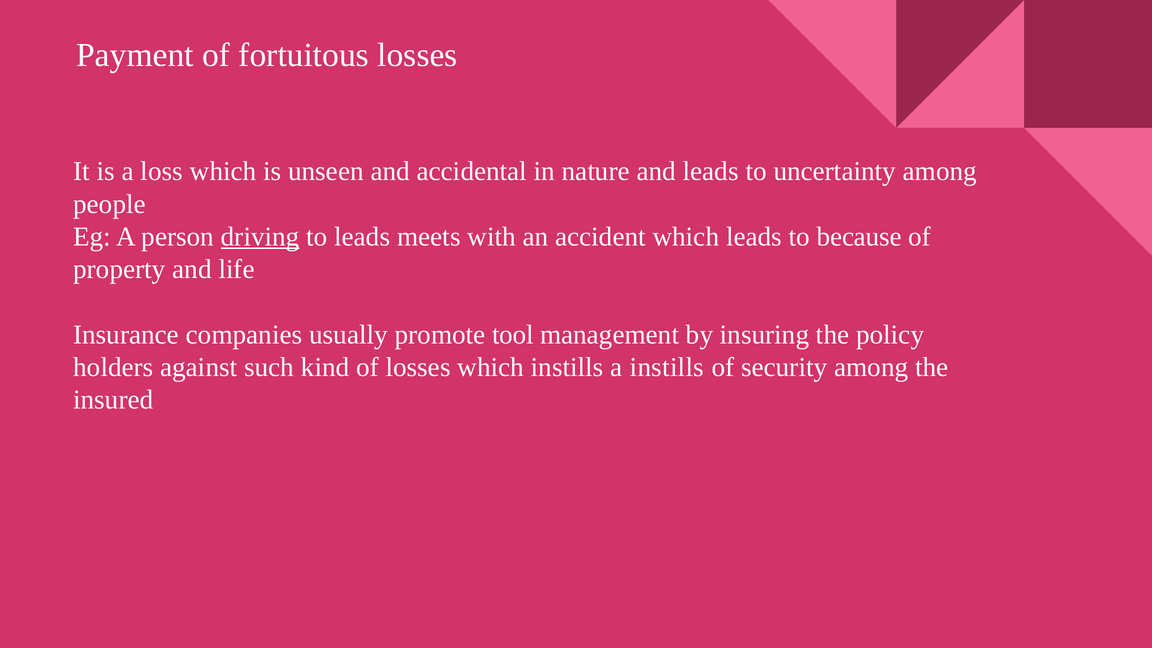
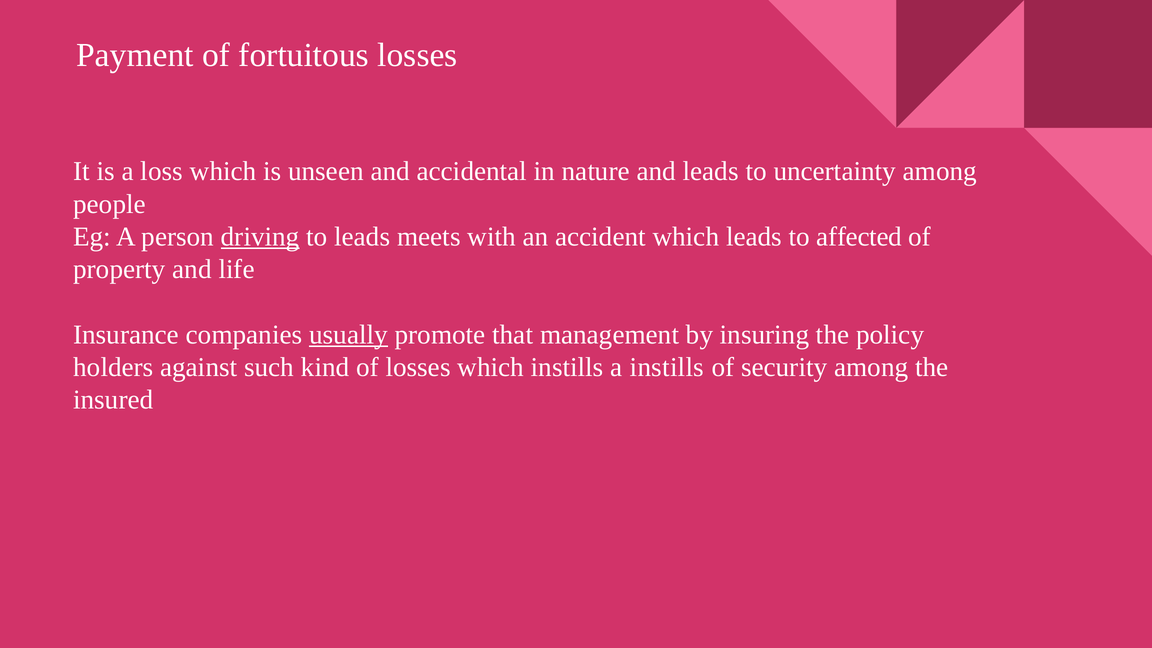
because: because -> affected (859, 237)
usually underline: none -> present (349, 335)
tool: tool -> that (513, 335)
